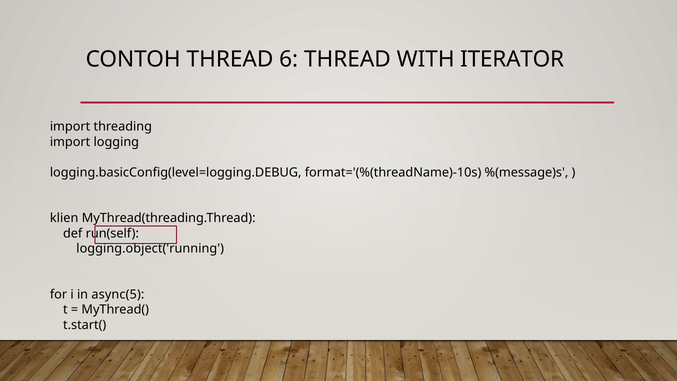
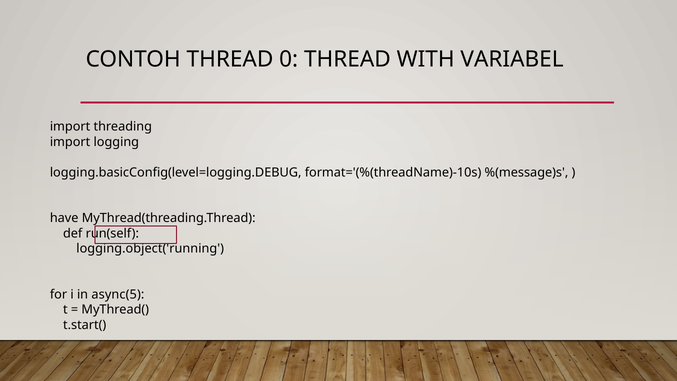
6: 6 -> 0 (289, 59)
ITERATOR: ITERATOR -> VARIABEL (512, 59)
klien: klien -> have (64, 218)
